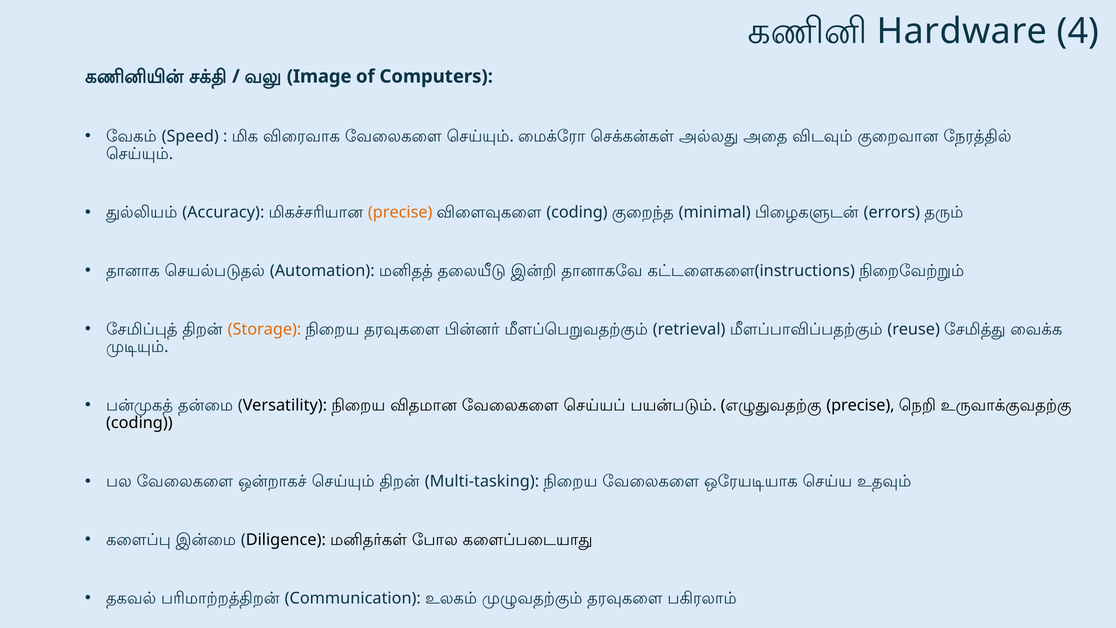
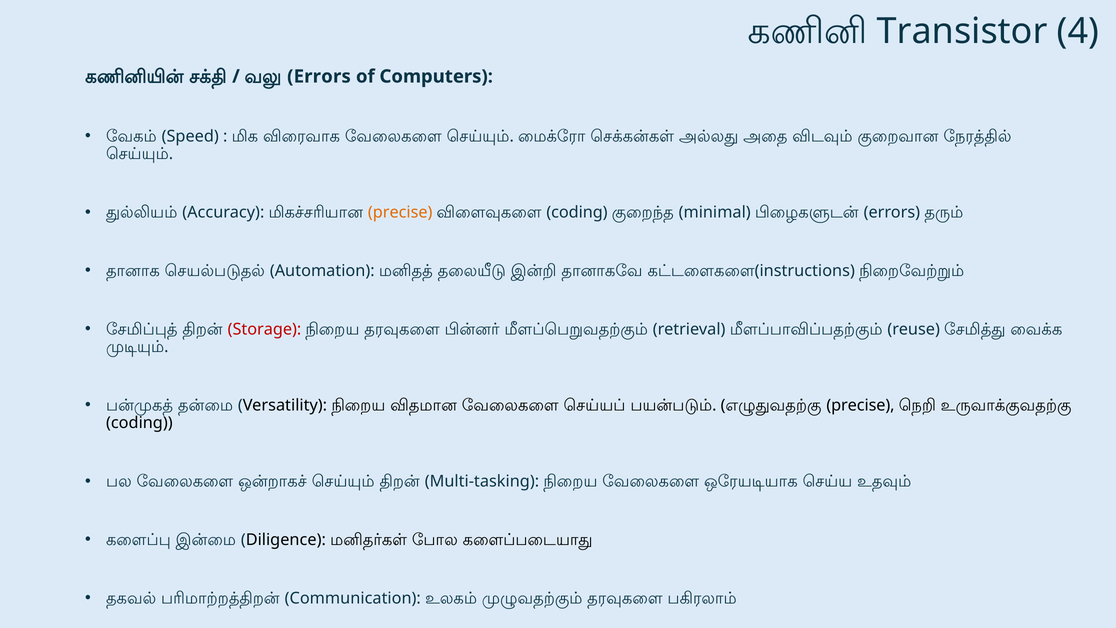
Hardware: Hardware -> Transistor (962, 31)
Image: Image -> Errors (319, 76)
Storage colour: orange -> red (264, 329)
